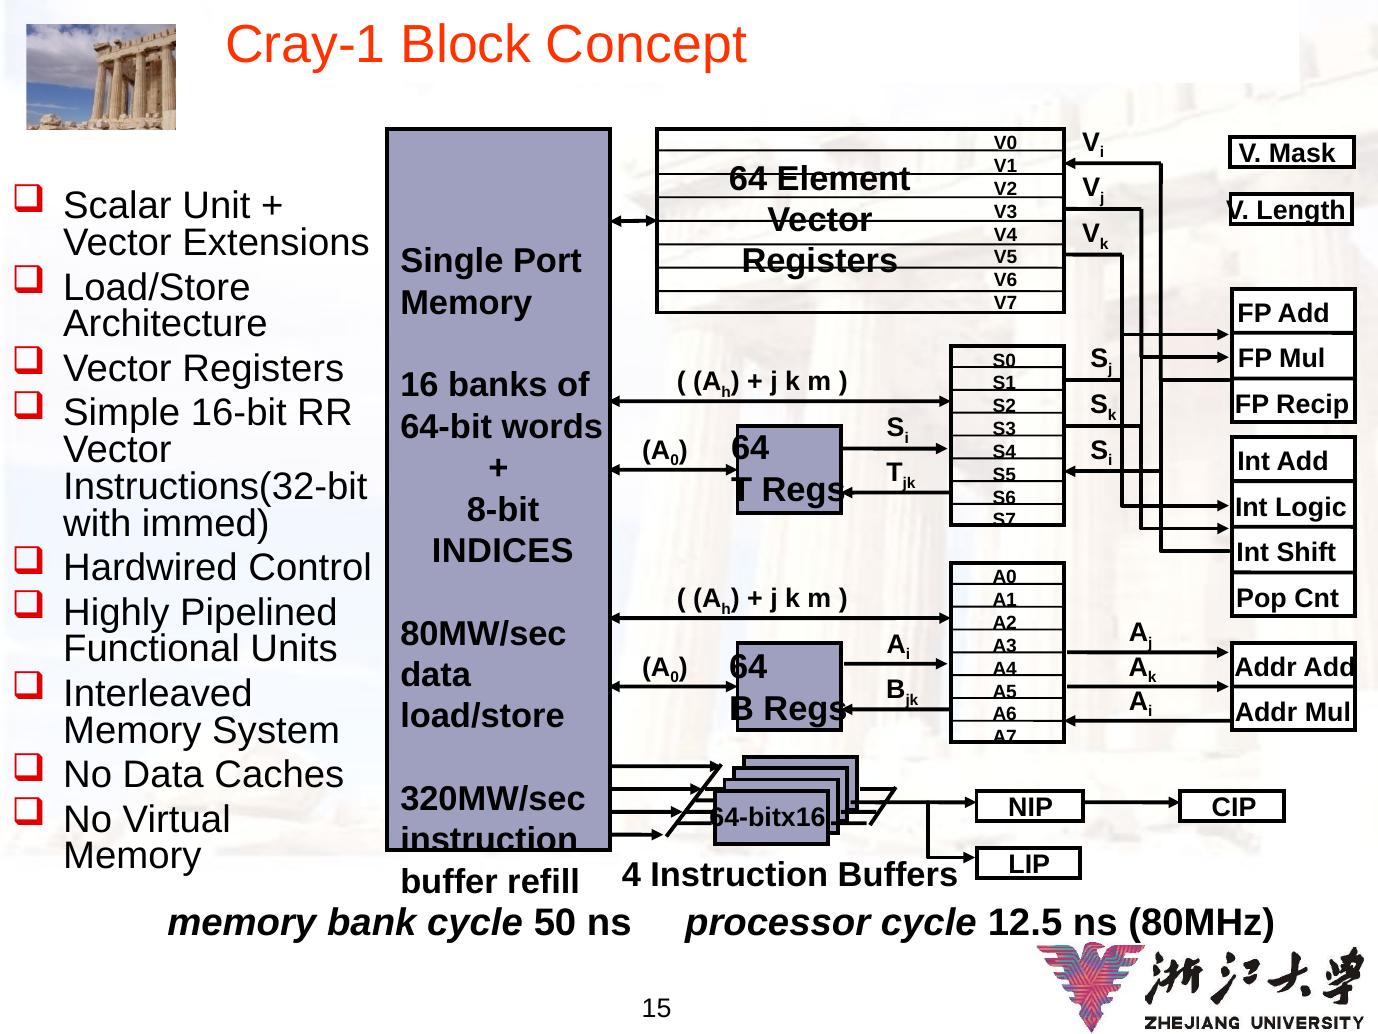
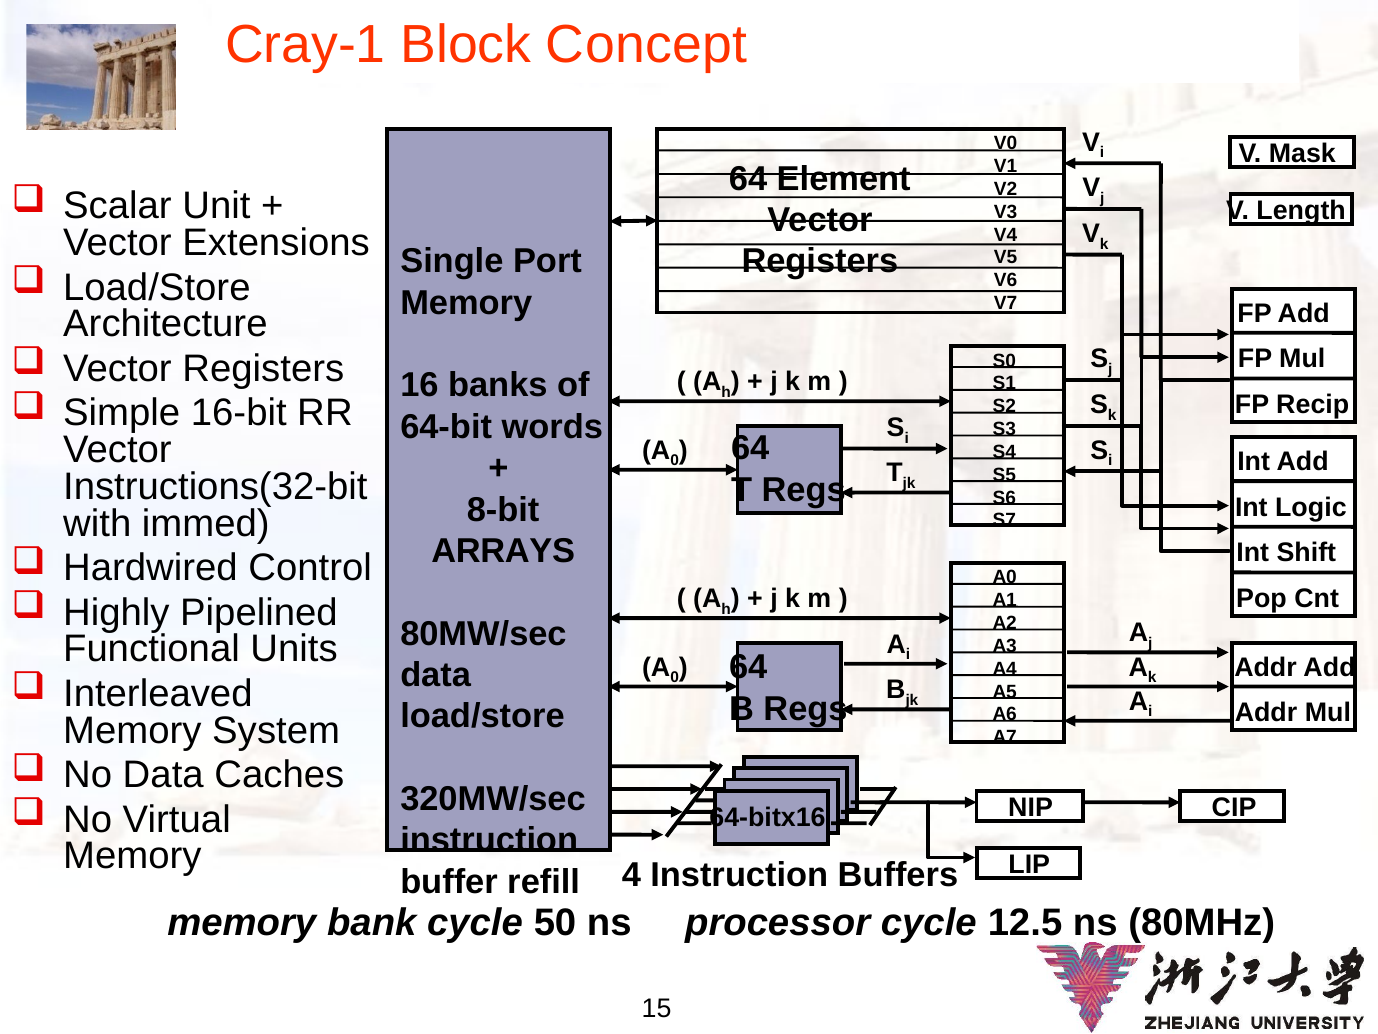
INDICES: INDICES -> ARRAYS (503, 551)
